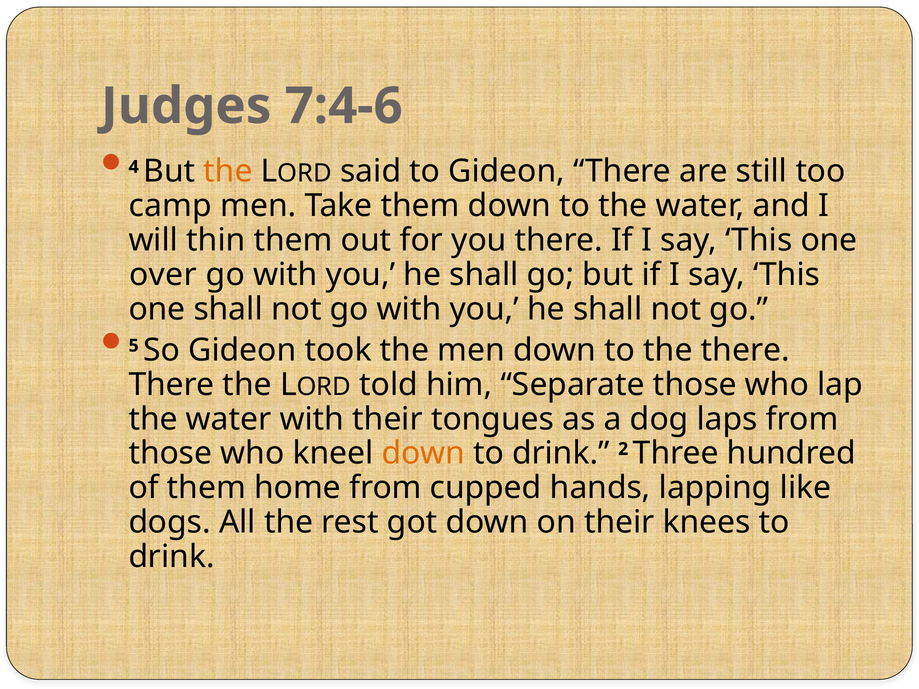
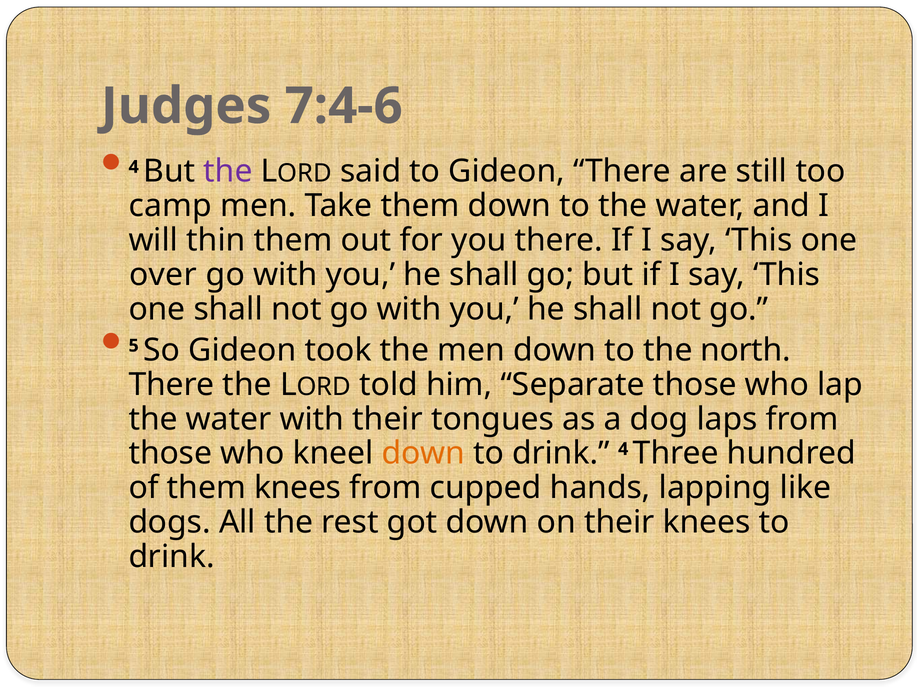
the colour: orange -> purple (228, 171)
the there: there -> north (745, 350)
drink 2: 2 -> 4 (623, 449)
them home: home -> knees (298, 488)
